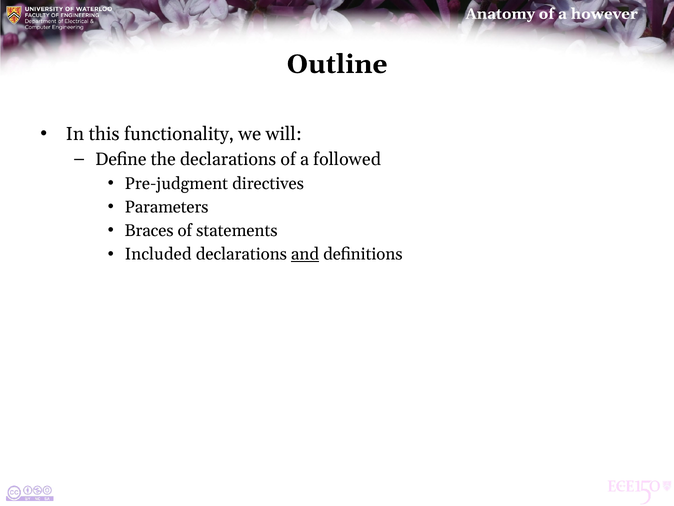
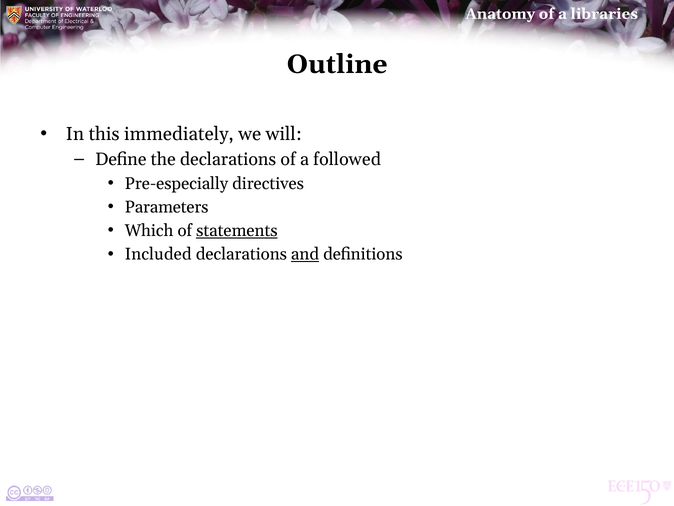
however: however -> libraries (604, 14)
functionality: functionality -> immediately (179, 134)
Pre-judgment: Pre-judgment -> Pre-especially (176, 183)
Braces: Braces -> Which (149, 231)
statements underline: none -> present (237, 231)
